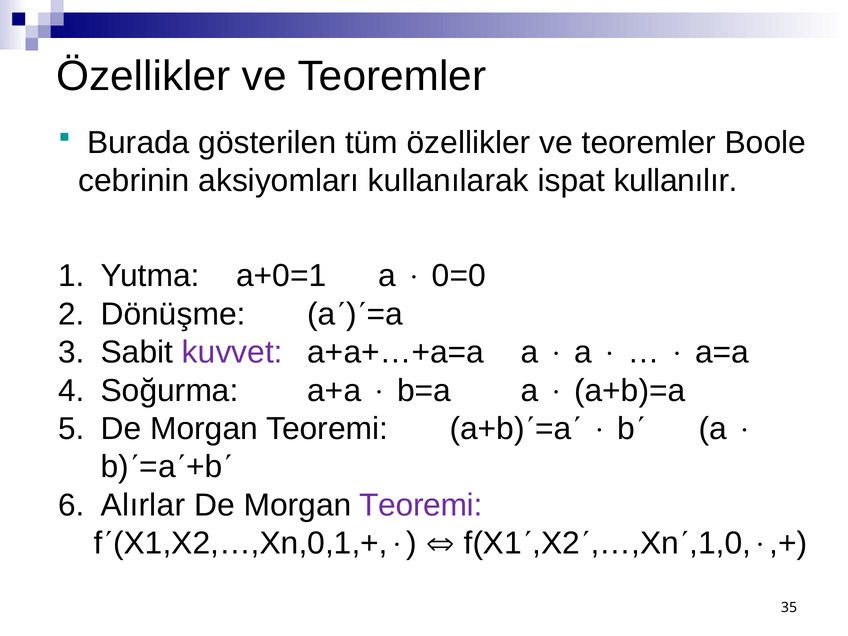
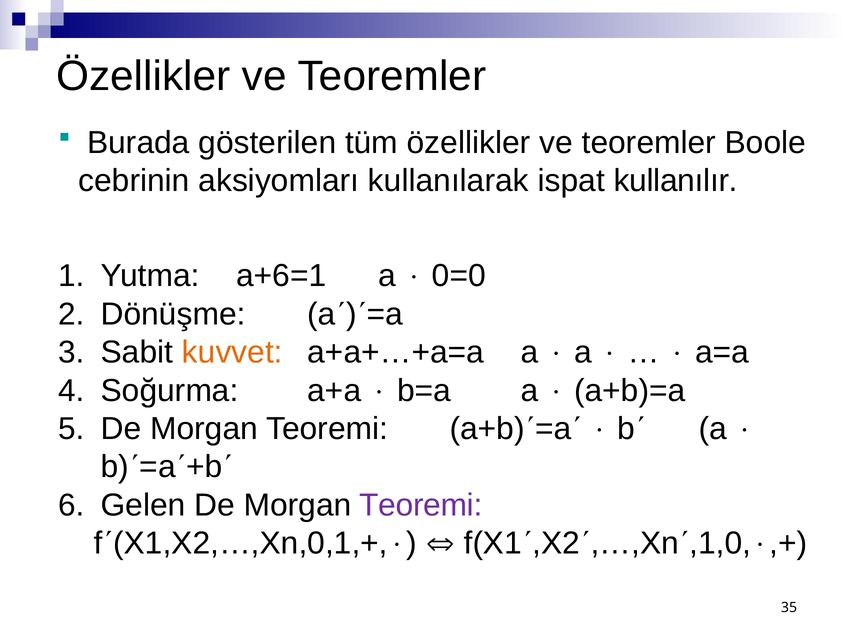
a+0=1: a+0=1 -> a+6=1 (281, 276)
kuvvet colour: purple -> orange (232, 352)
Alırlar: Alırlar -> Gelen (143, 505)
